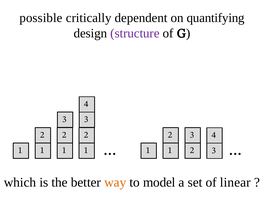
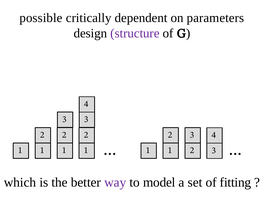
quantifying: quantifying -> parameters (215, 18)
way colour: orange -> purple (115, 182)
linear: linear -> fitting (235, 182)
